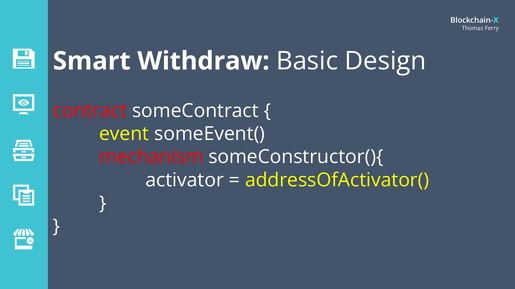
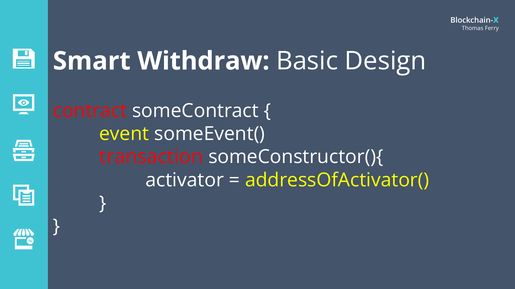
mechanism: mechanism -> transaction (151, 157)
